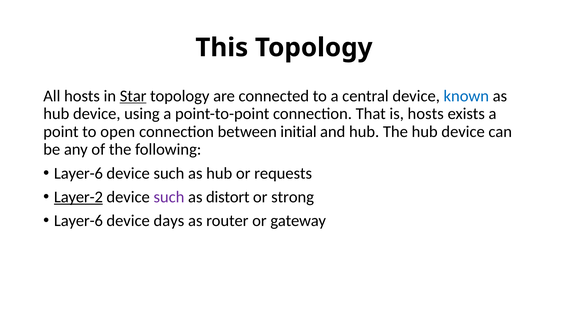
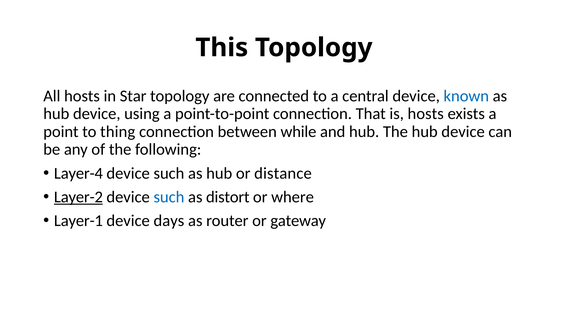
Star underline: present -> none (133, 96)
open: open -> thing (118, 132)
initial: initial -> while (298, 132)
Layer-6: Layer-6 -> Layer-4 (78, 174)
requests: requests -> distance (283, 174)
such colour: purple -> blue (169, 197)
strong: strong -> where (293, 197)
Layer-6: Layer-6 -> Layer-1 (78, 221)
